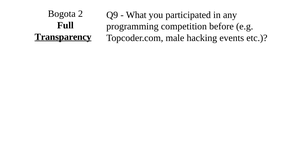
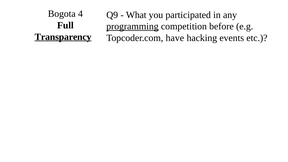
2: 2 -> 4 (80, 14)
programming underline: none -> present (132, 26)
male: male -> have (175, 38)
